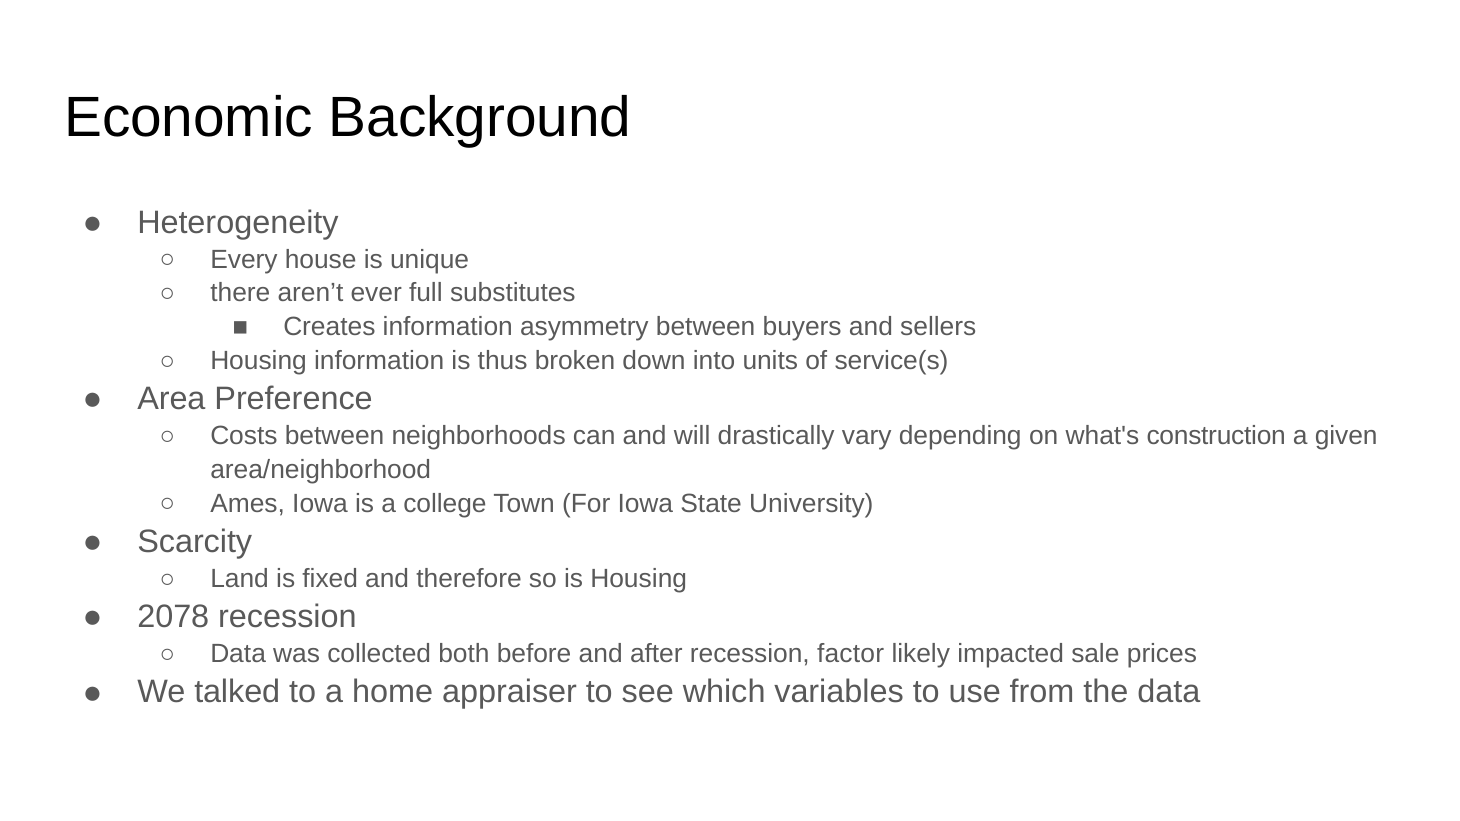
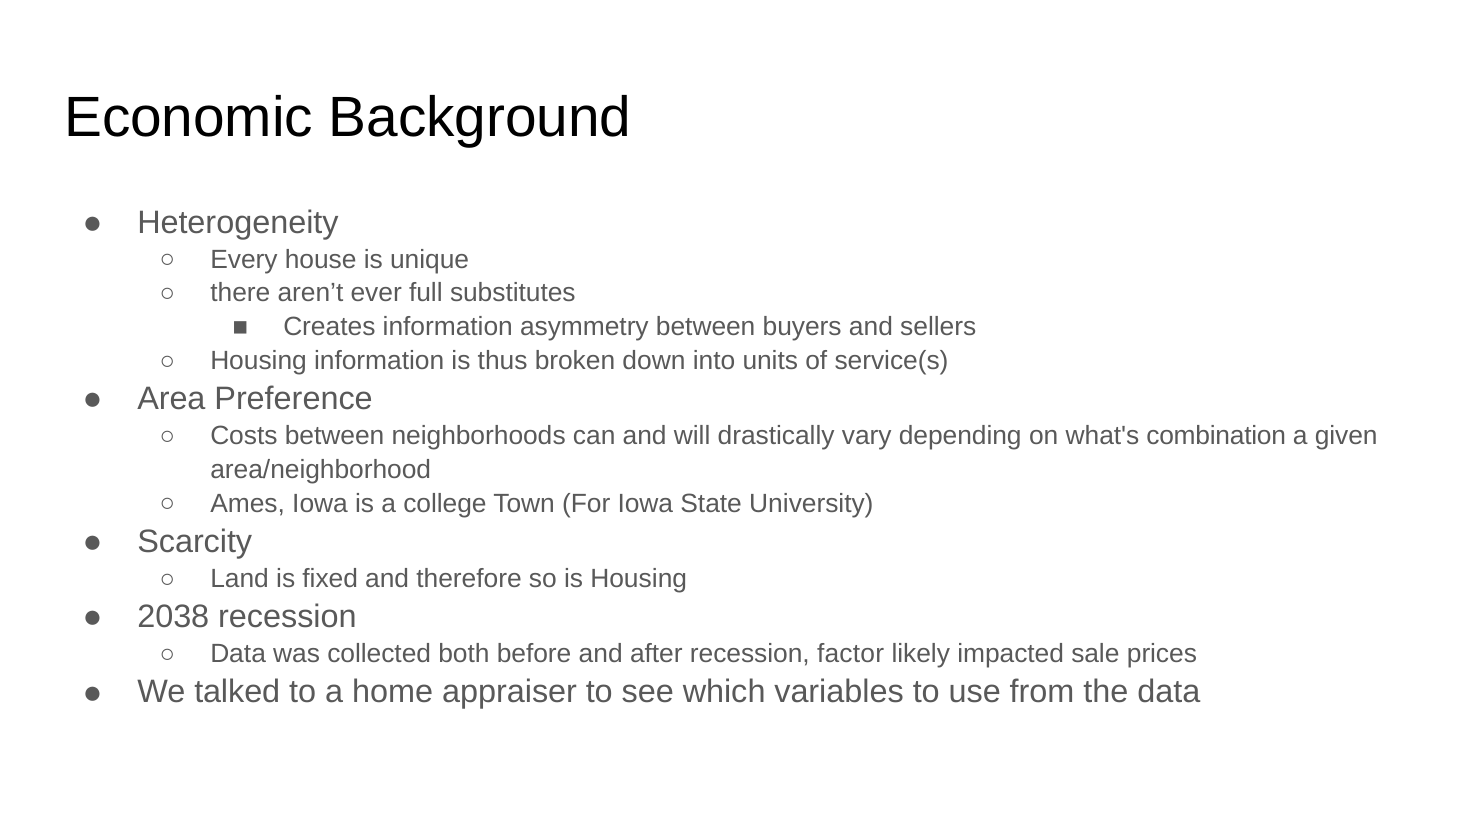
construction: construction -> combination (1216, 436)
2078: 2078 -> 2038 (173, 617)
